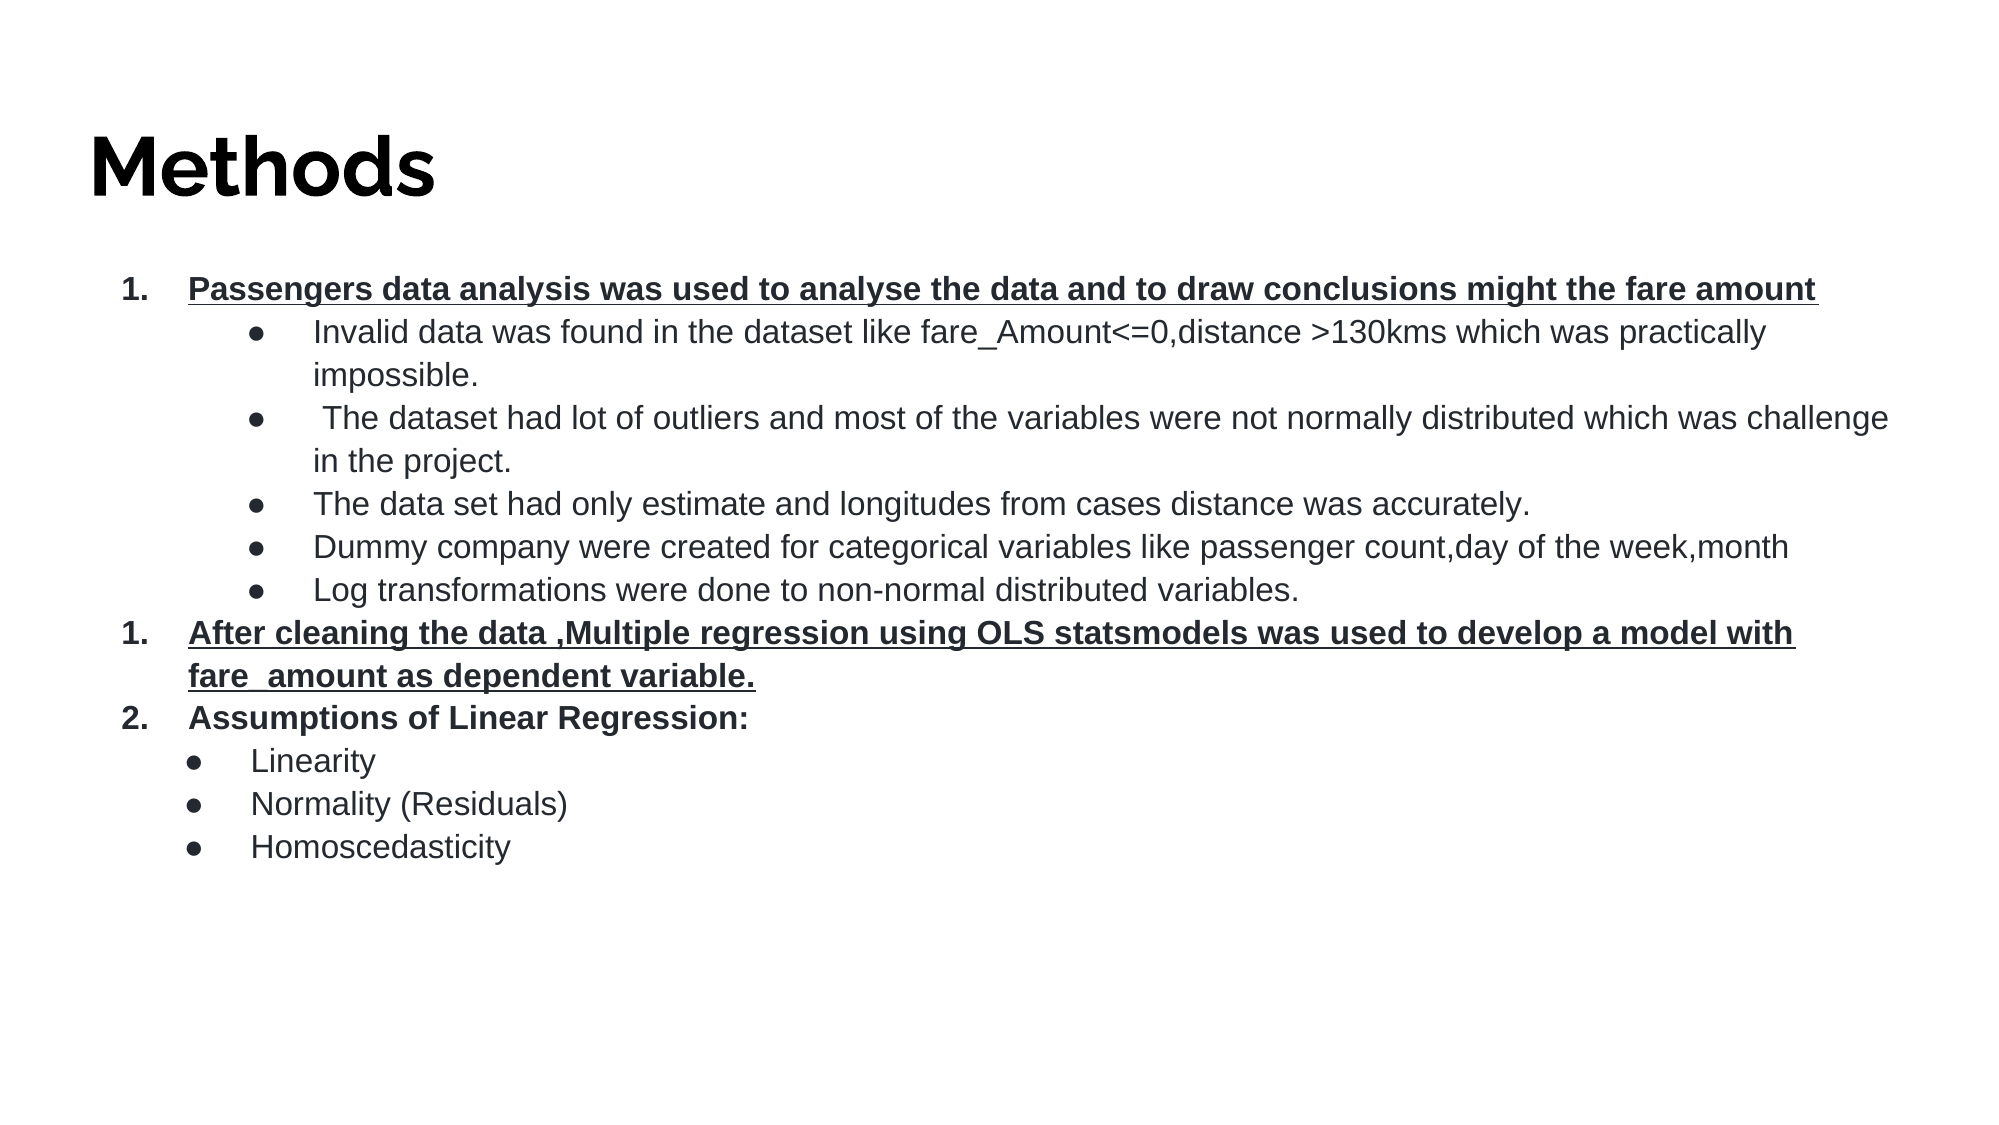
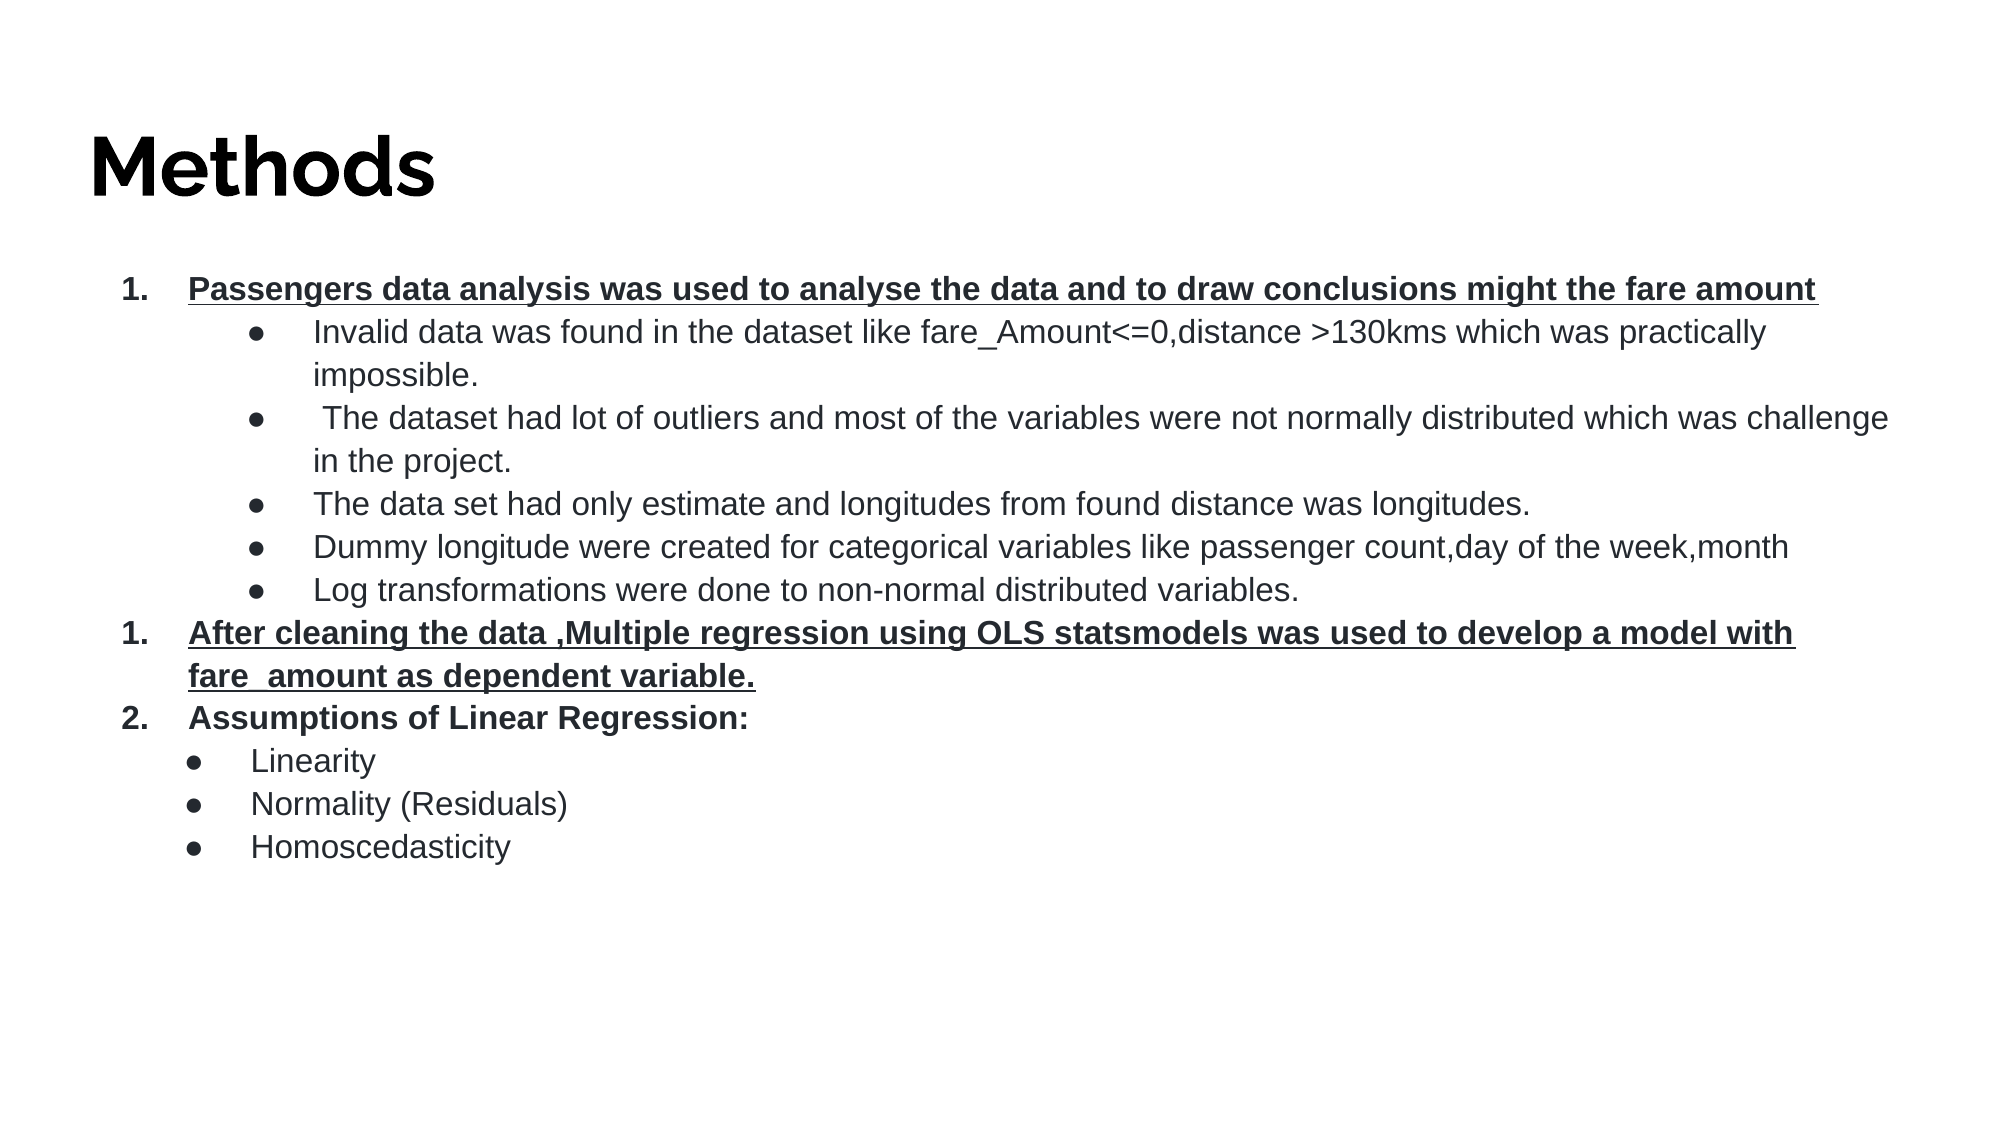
from cases: cases -> found (1118, 504)
was accurately: accurately -> longitudes (1451, 504)
company: company -> longitude (503, 547)
